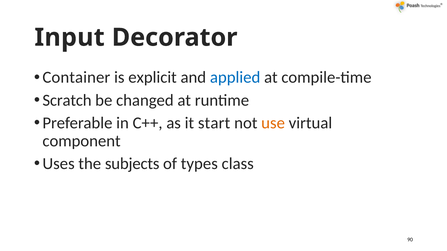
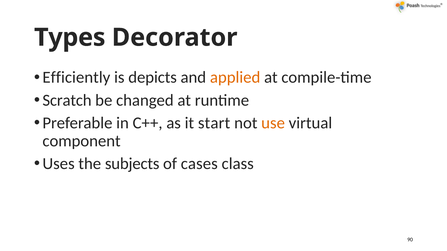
Input: Input -> Types (70, 38)
Container: Container -> Efficiently (76, 78)
explicit: explicit -> depicts (153, 78)
applied colour: blue -> orange (235, 78)
types: types -> cases (199, 164)
